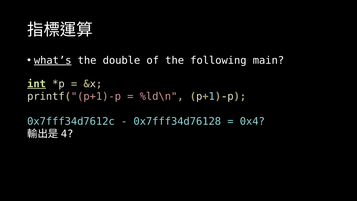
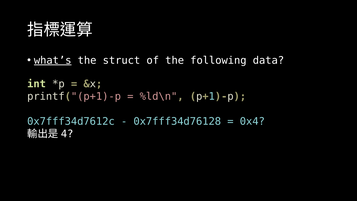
double: double -> struct (121, 60)
main: main -> data (268, 60)
int underline: present -> none (37, 84)
